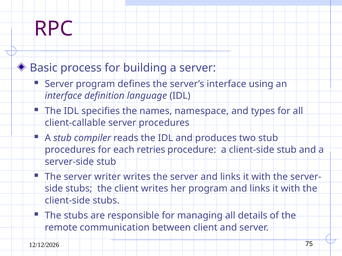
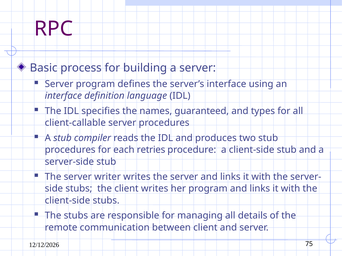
namespace: namespace -> guaranteed (202, 111)
